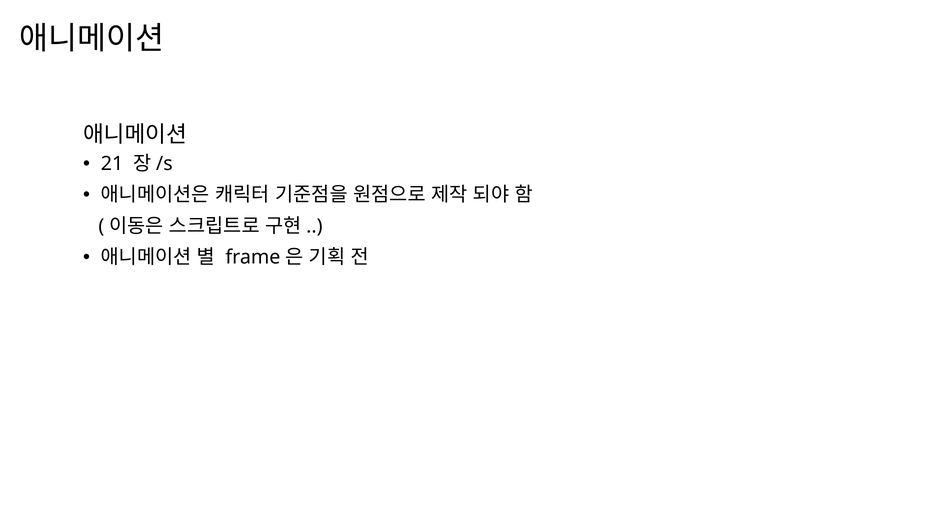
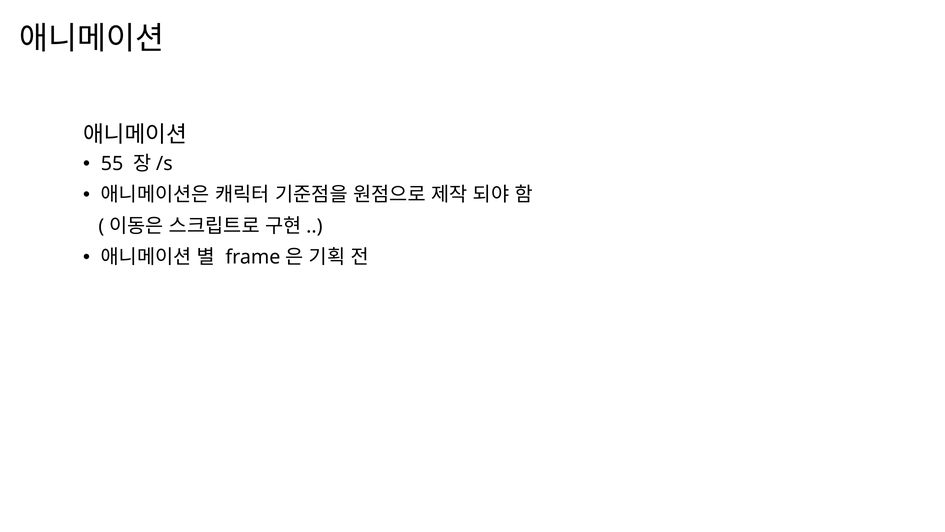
21: 21 -> 55 (112, 164)
